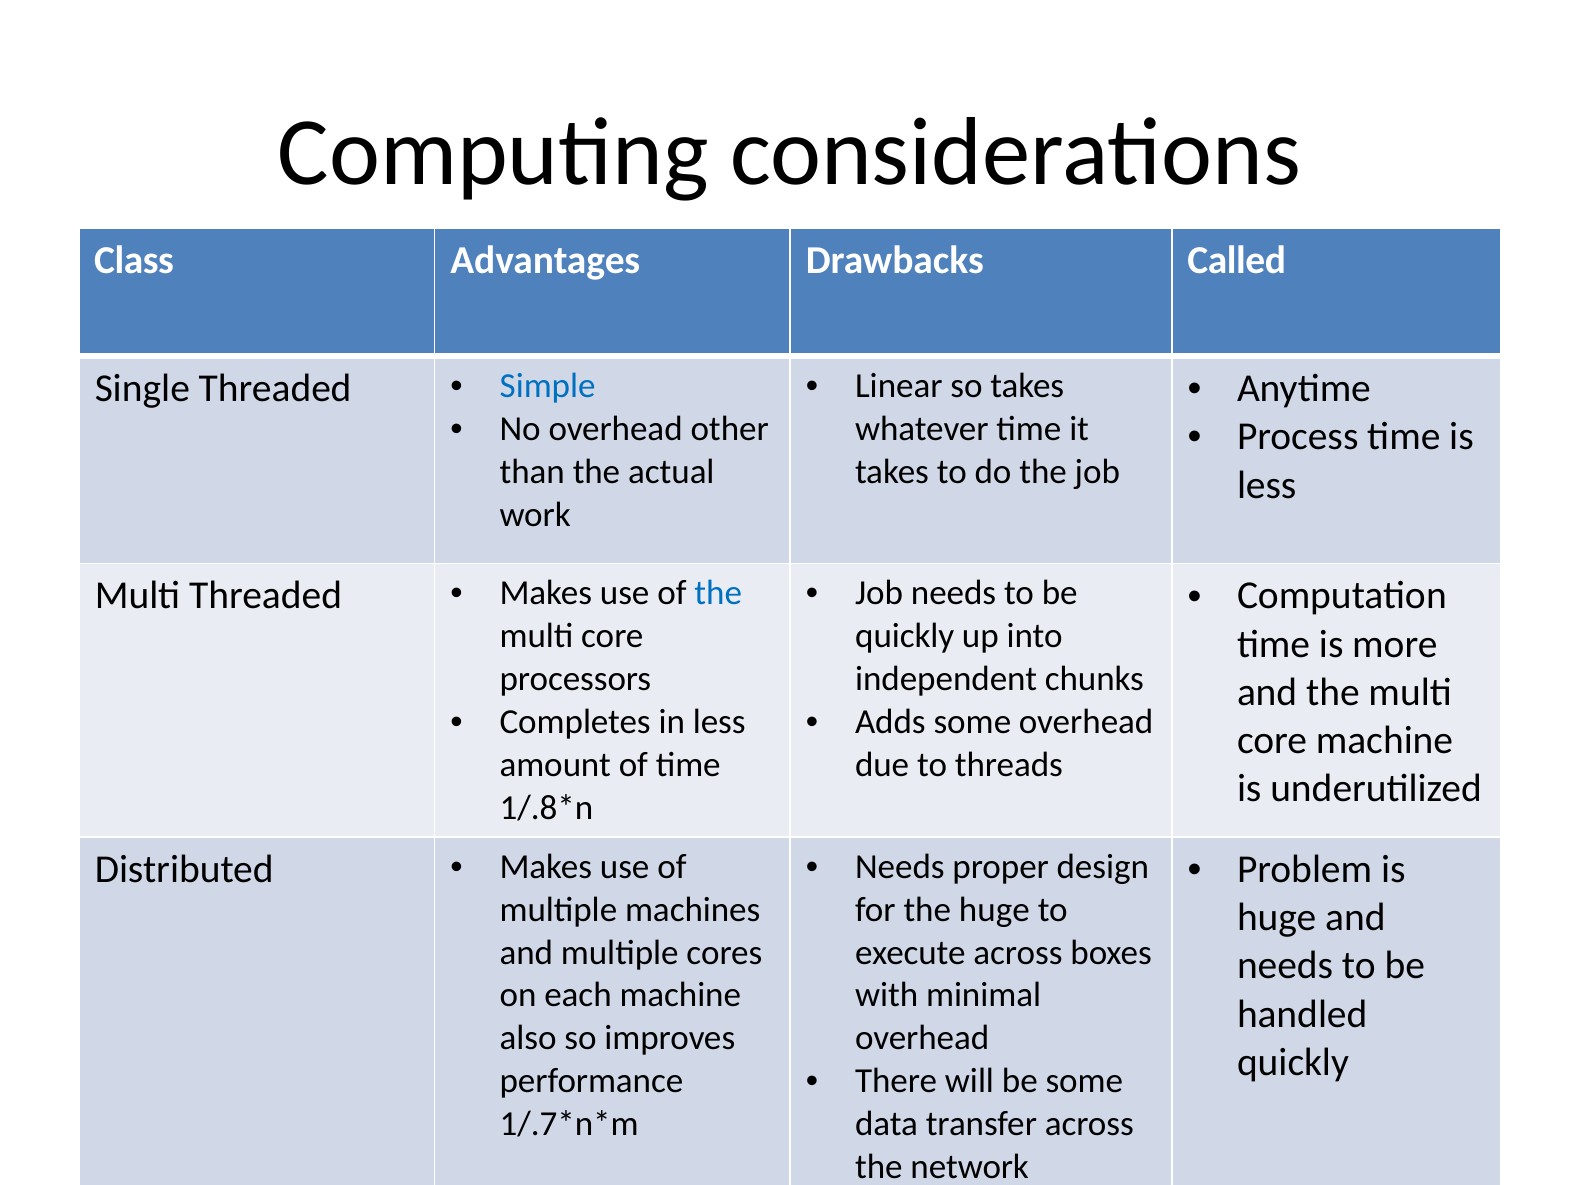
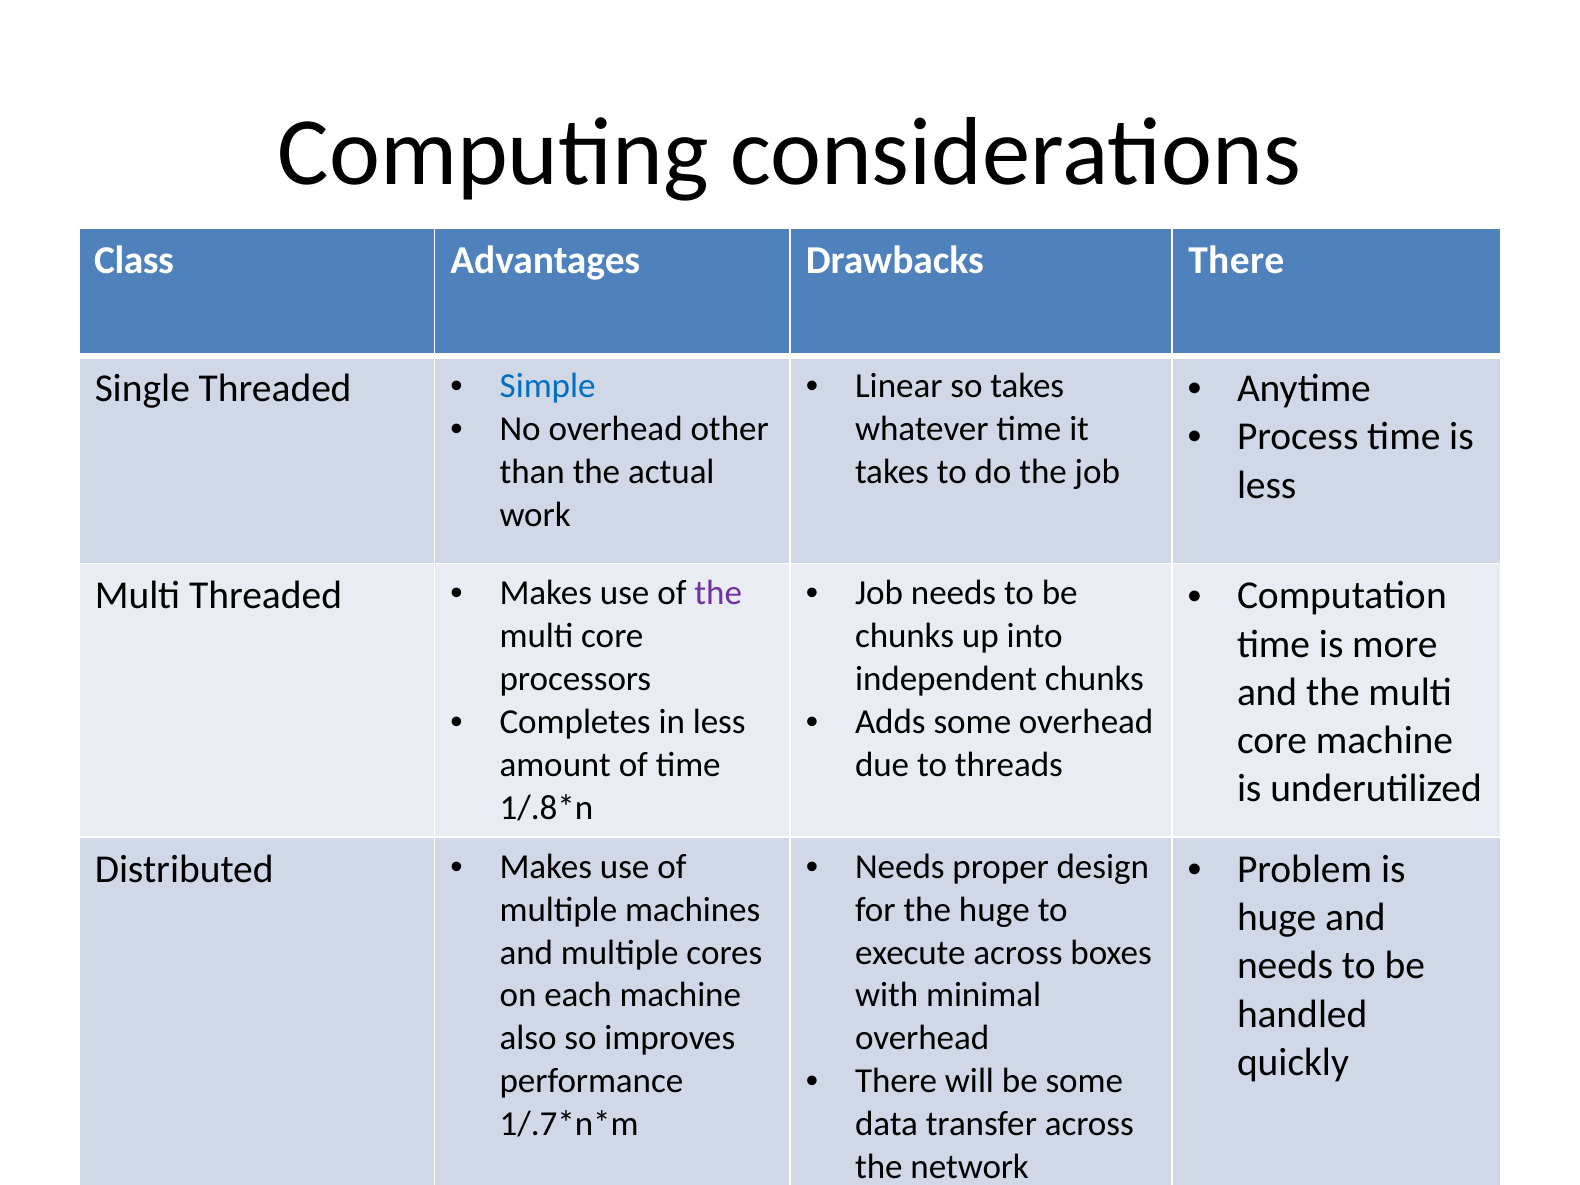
Drawbacks Called: Called -> There (1236, 260)
the colour: blue -> purple (718, 593)
quickly: quickly -> chunks (905, 636)
